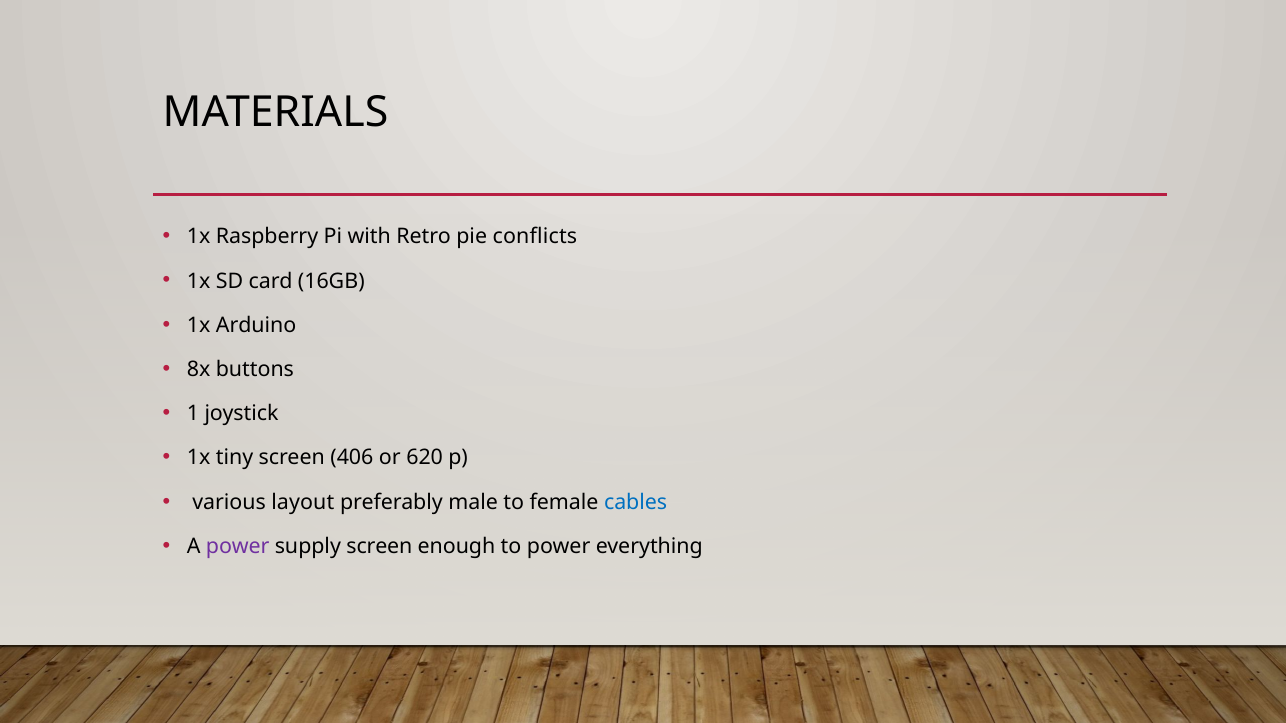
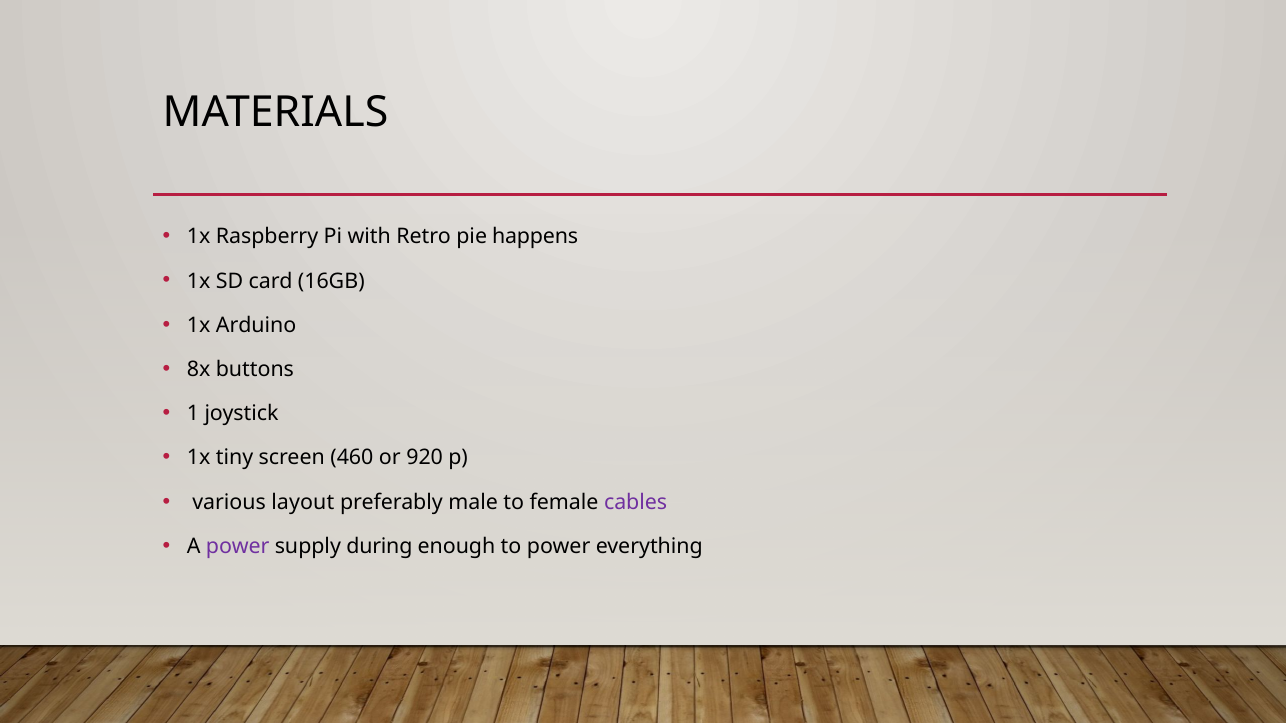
conflicts: conflicts -> happens (535, 237)
406: 406 -> 460 (352, 458)
620: 620 -> 920 (425, 458)
cables colour: blue -> purple (636, 502)
supply screen: screen -> during (379, 547)
